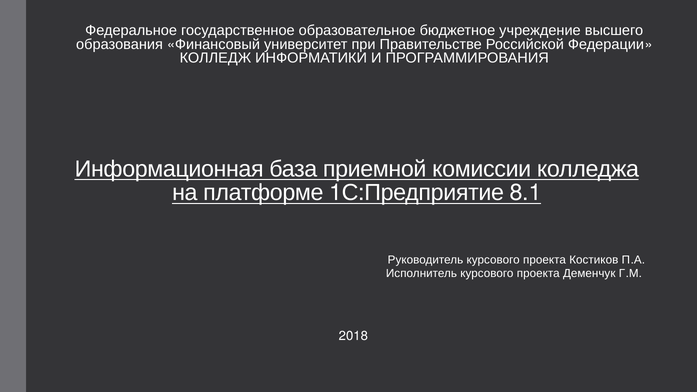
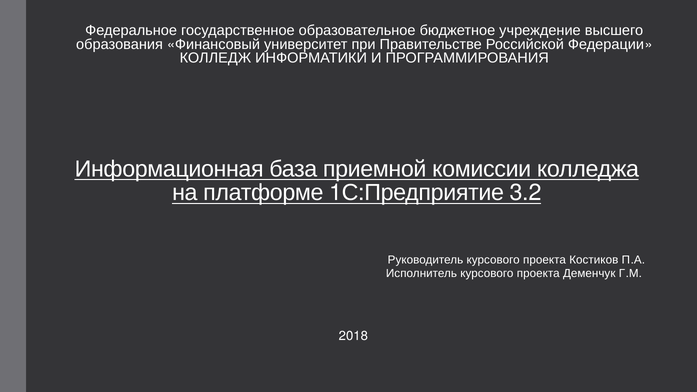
8.1: 8.1 -> 3.2 (526, 193)
